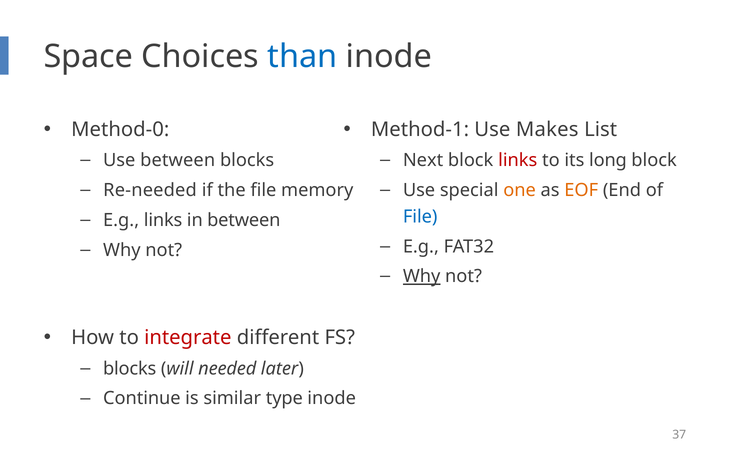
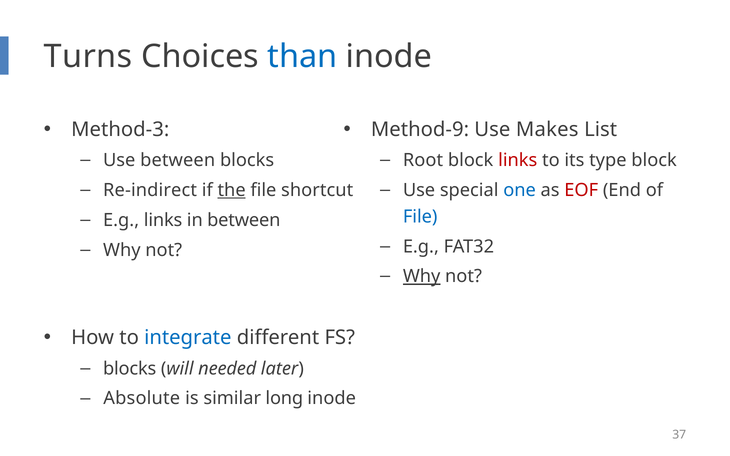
Space: Space -> Turns (88, 56)
Method-0: Method-0 -> Method-3 (120, 130)
Method-1: Method-1 -> Method-9 (420, 130)
Next: Next -> Root (423, 161)
long: long -> type (608, 161)
Re-needed: Re-needed -> Re-indirect (150, 190)
the underline: none -> present (232, 190)
memory: memory -> shortcut (317, 190)
one colour: orange -> blue (520, 190)
EOF colour: orange -> red (581, 190)
integrate colour: red -> blue (188, 338)
Continue: Continue -> Absolute (142, 399)
type: type -> long (284, 399)
